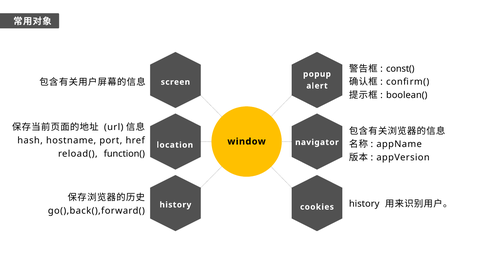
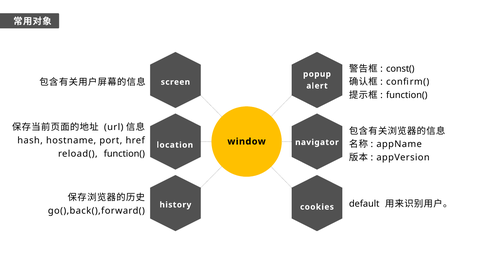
boolean(: boolean( -> function( (407, 95)
history: history -> default (364, 204)
